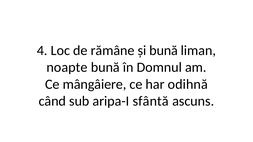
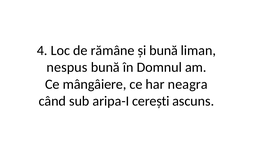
noapte: noapte -> nespus (67, 68)
odihnă: odihnă -> neagra (188, 84)
sfântă: sfântă -> cerești (151, 101)
